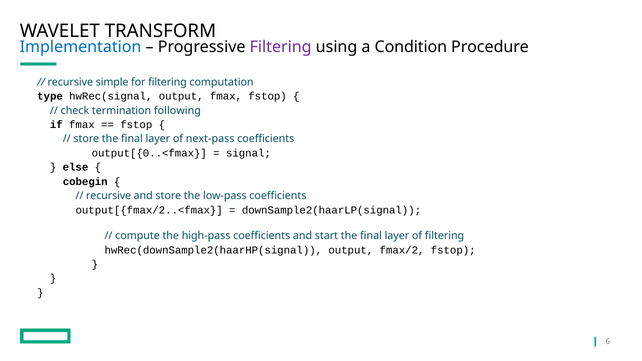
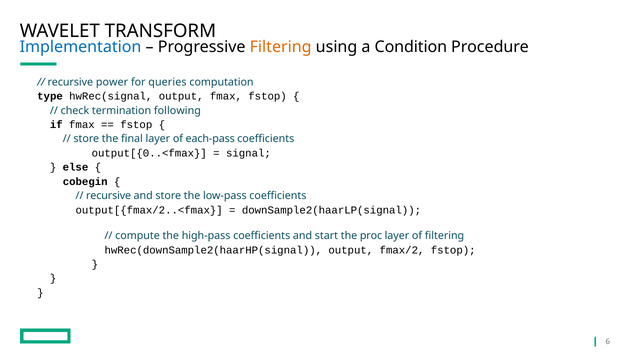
Filtering colour: purple -> orange (281, 47)
simple: simple -> power (112, 82)
for filtering: filtering -> queries (167, 82)
next-pass: next-pass -> each-pass (210, 139)
start the final: final -> proc (371, 236)
